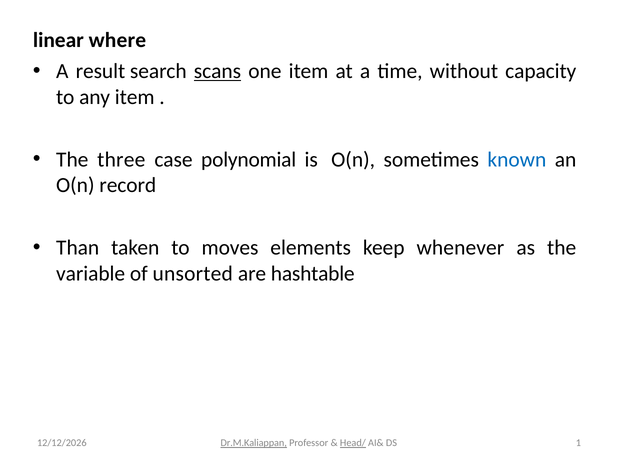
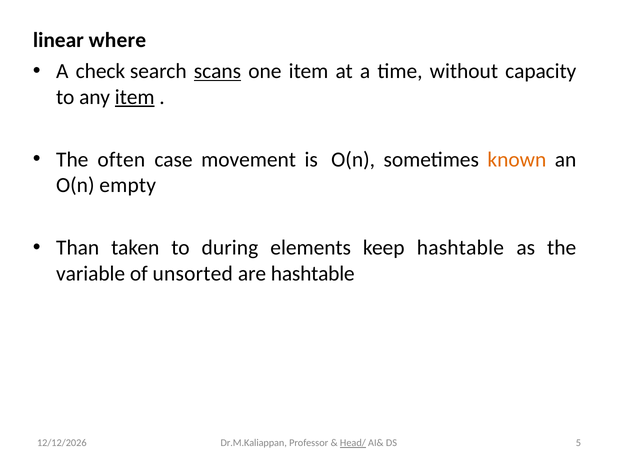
result: result -> check (100, 71)
item underline: none -> present (135, 97)
three: three -> often (121, 159)
polynomial: polynomial -> movement (249, 159)
known colour: blue -> orange (517, 159)
record: record -> empty (128, 185)
moves: moves -> during (230, 248)
keep whenever: whenever -> hashtable (460, 248)
Dr.M.Kaliappan underline: present -> none (254, 443)
1: 1 -> 5 (578, 443)
